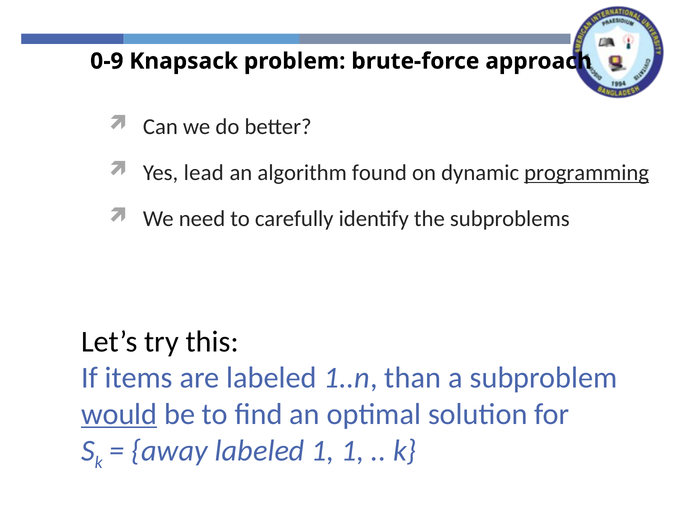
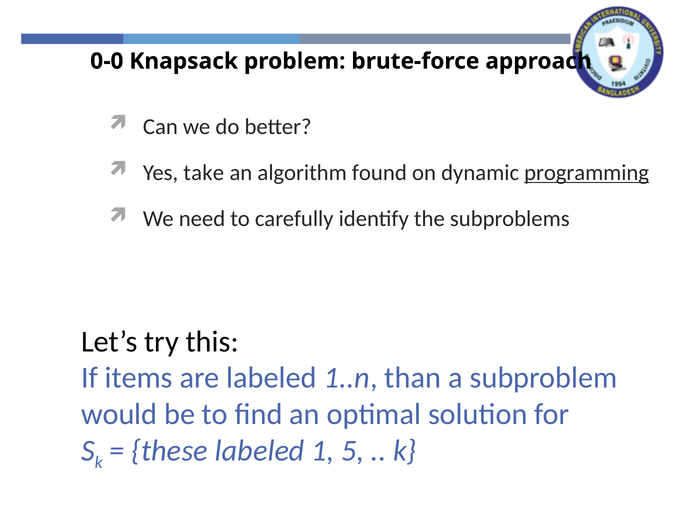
0-9: 0-9 -> 0-0 (107, 61)
lead: lead -> take (204, 173)
would underline: present -> none (119, 415)
away: away -> these (170, 451)
1 1: 1 -> 5 (353, 451)
